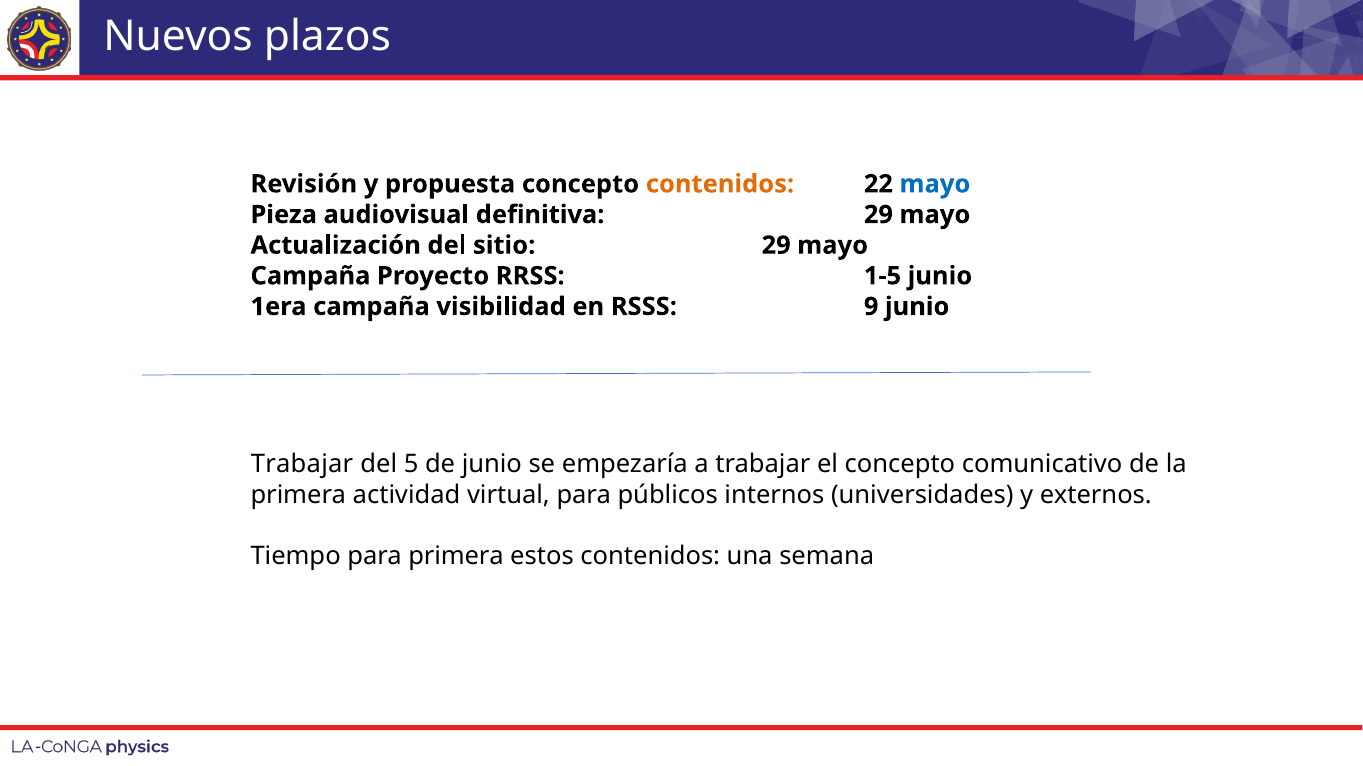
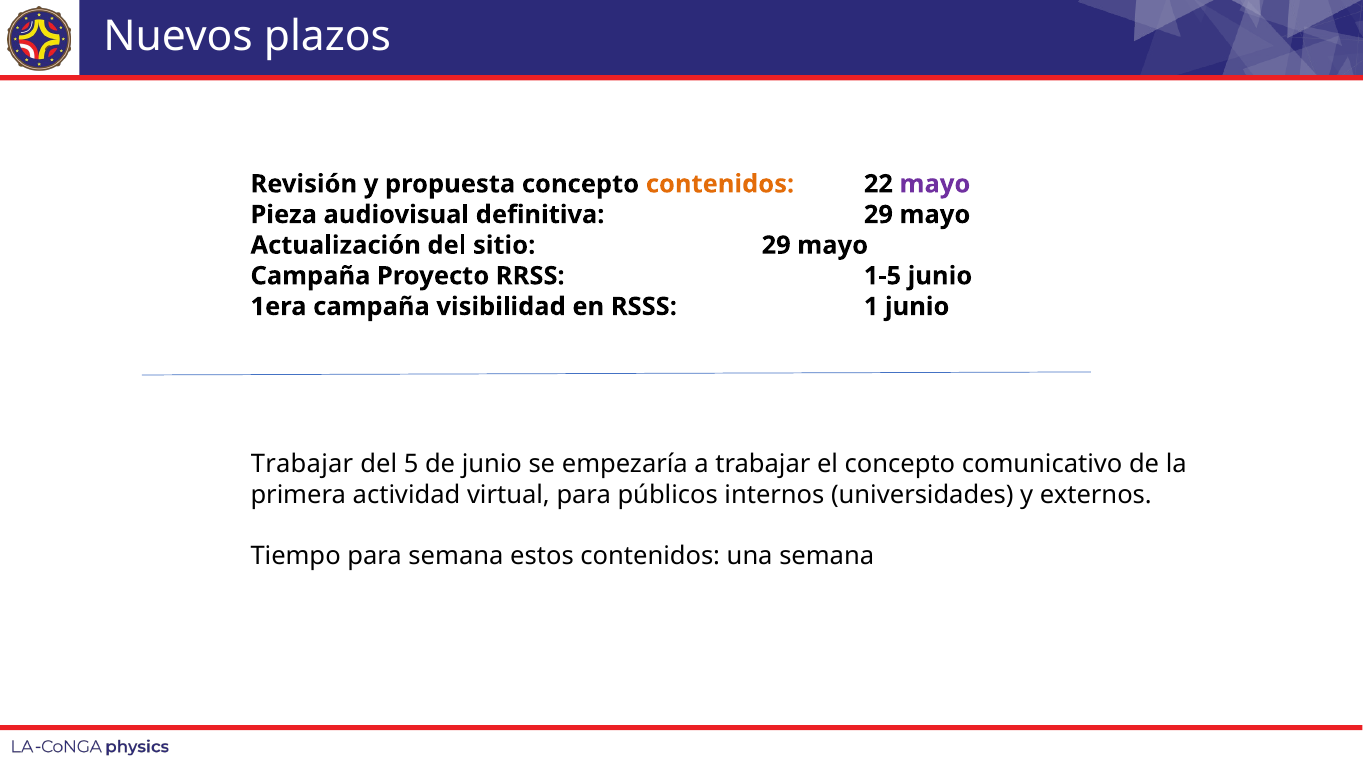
mayo colour: blue -> purple (935, 184)
9: 9 -> 1 (871, 307)
para primera: primera -> semana (456, 557)
